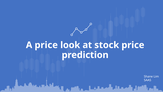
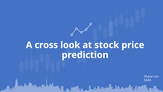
A price: price -> cross (46, 45)
